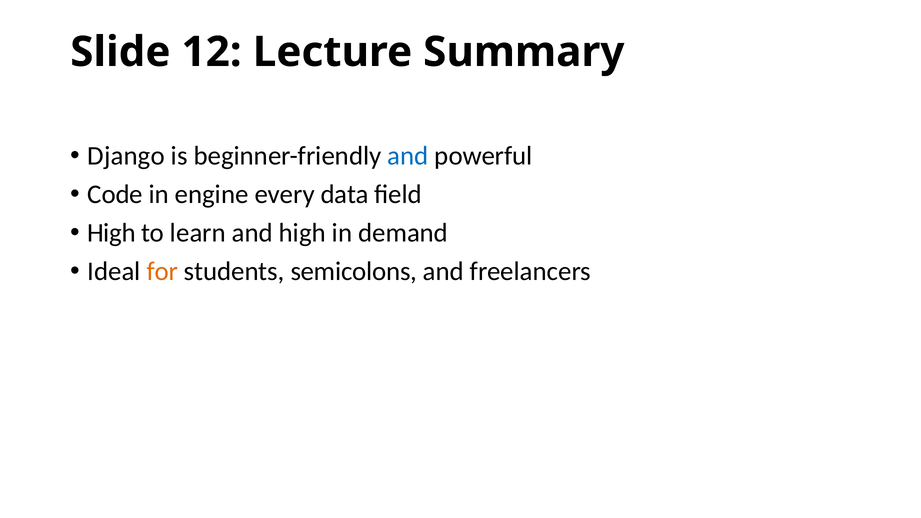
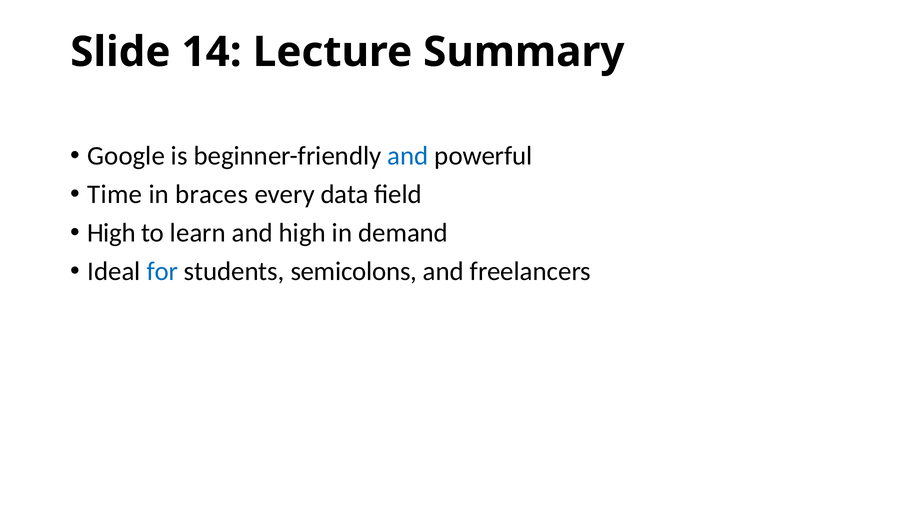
12: 12 -> 14 (212, 52)
Django: Django -> Google (126, 156)
Code: Code -> Time (115, 194)
engine: engine -> braces (212, 194)
for colour: orange -> blue (162, 272)
